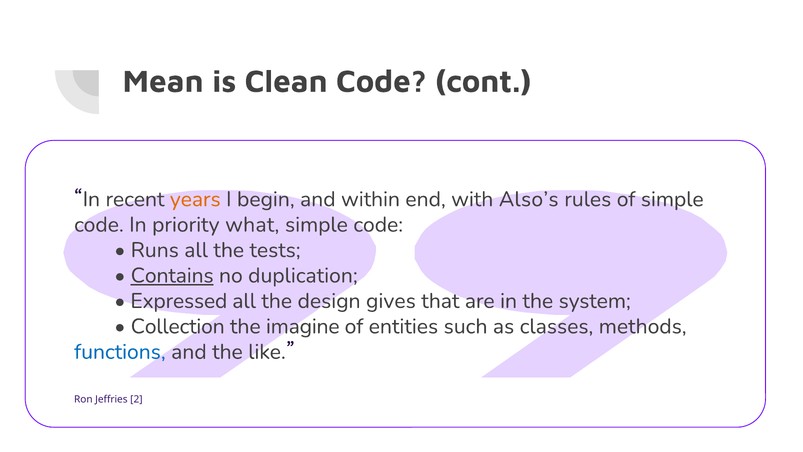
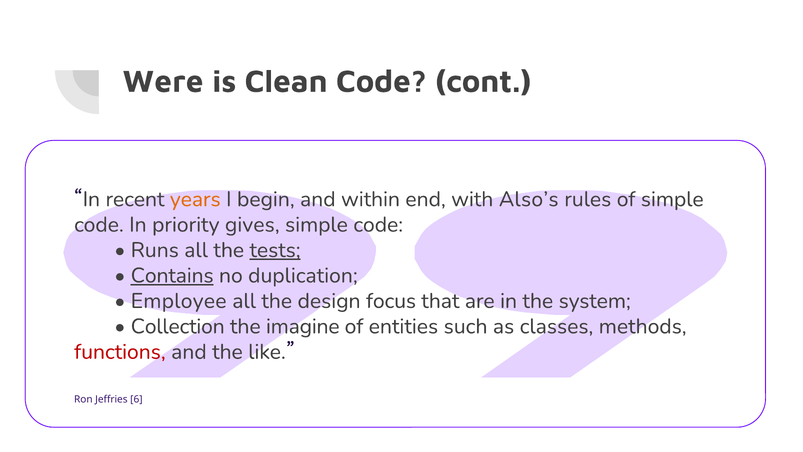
Mean: Mean -> Were (163, 81)
what: what -> gives (252, 224)
tests underline: none -> present (275, 250)
Expressed: Expressed -> Employee (179, 301)
gives: gives -> focus (391, 301)
functions colour: blue -> red (120, 352)
2: 2 -> 6 (136, 399)
